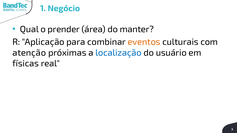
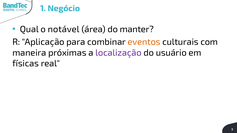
prender: prender -> notável (64, 29)
atenção: atenção -> maneira (29, 53)
localização colour: blue -> purple (118, 53)
